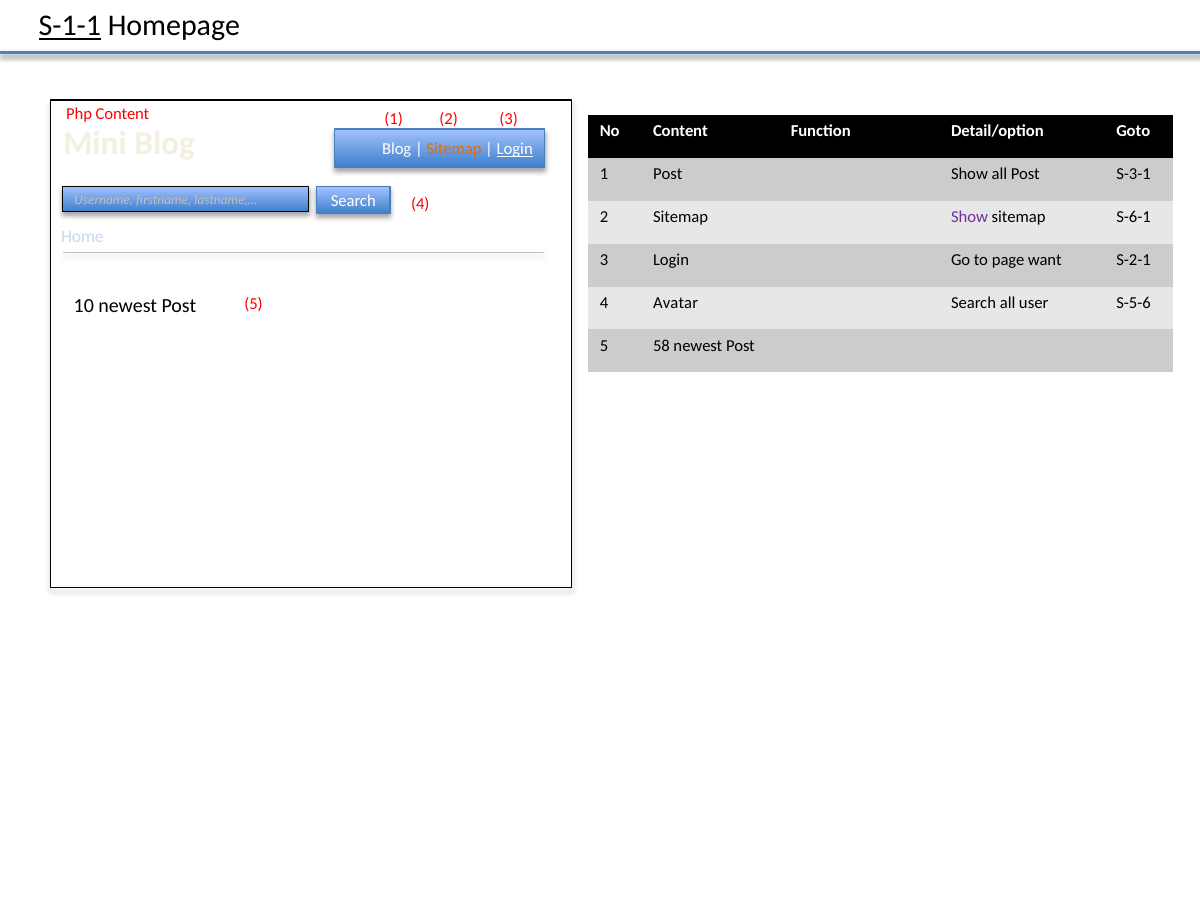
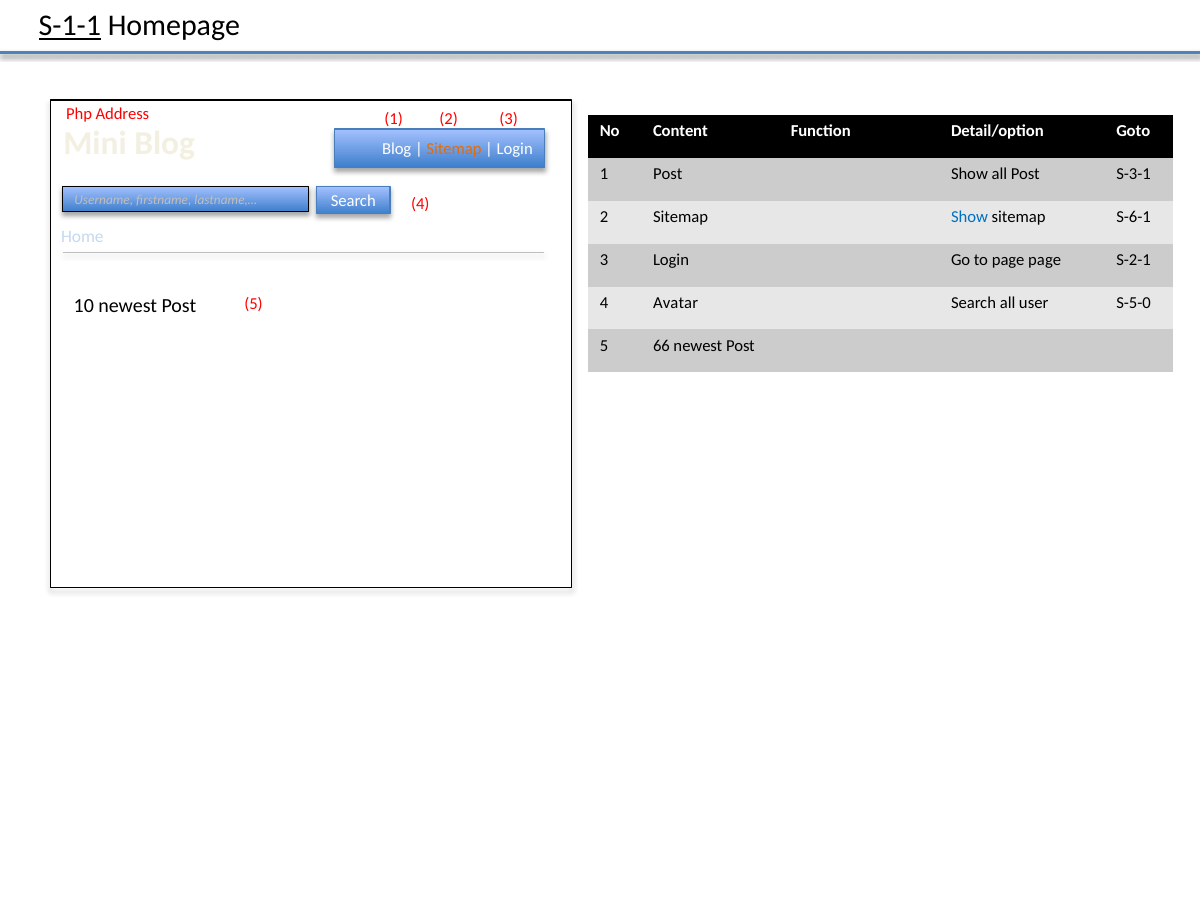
Php Content: Content -> Address (122, 114)
Login underline: present -> none (515, 149)
Show colour: purple -> blue (970, 217)
page want: want -> page (1045, 260)
S-5-6: S-5-6 -> S-5-0 (1134, 303)
58: 58 -> 66 (661, 346)
